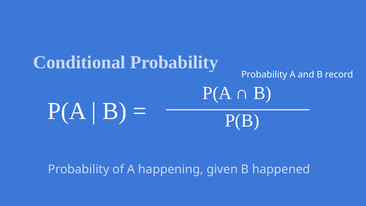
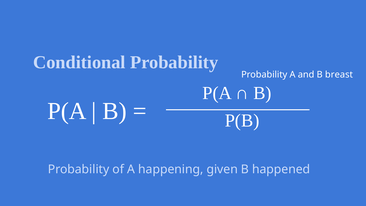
record: record -> breast (339, 75)
